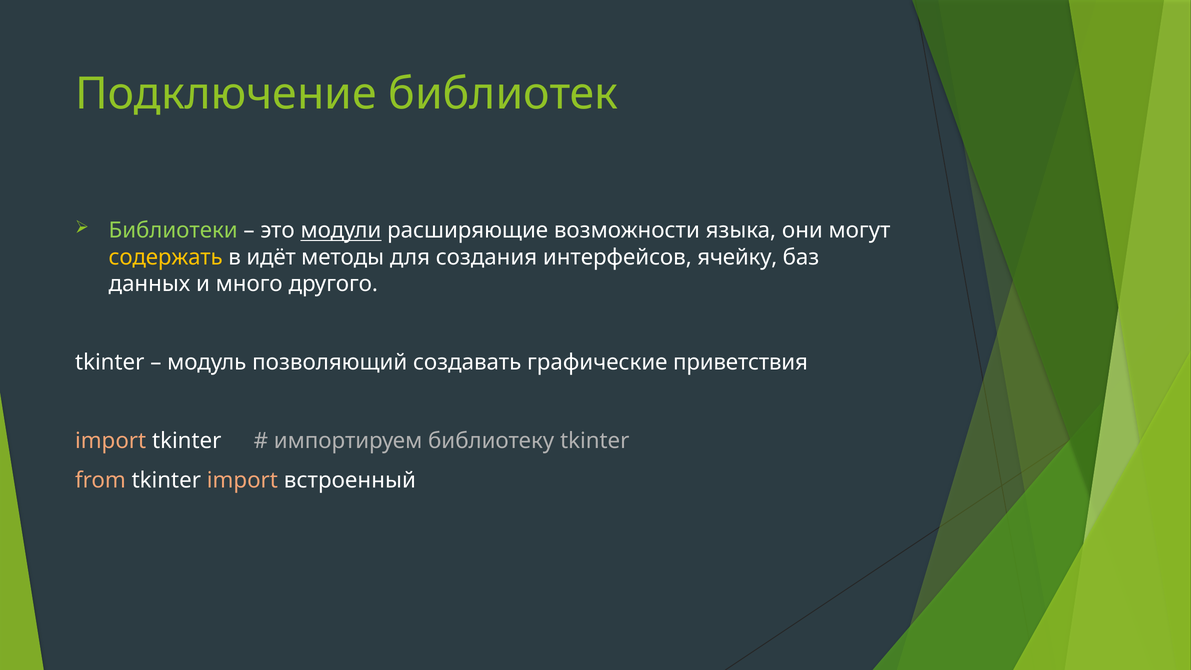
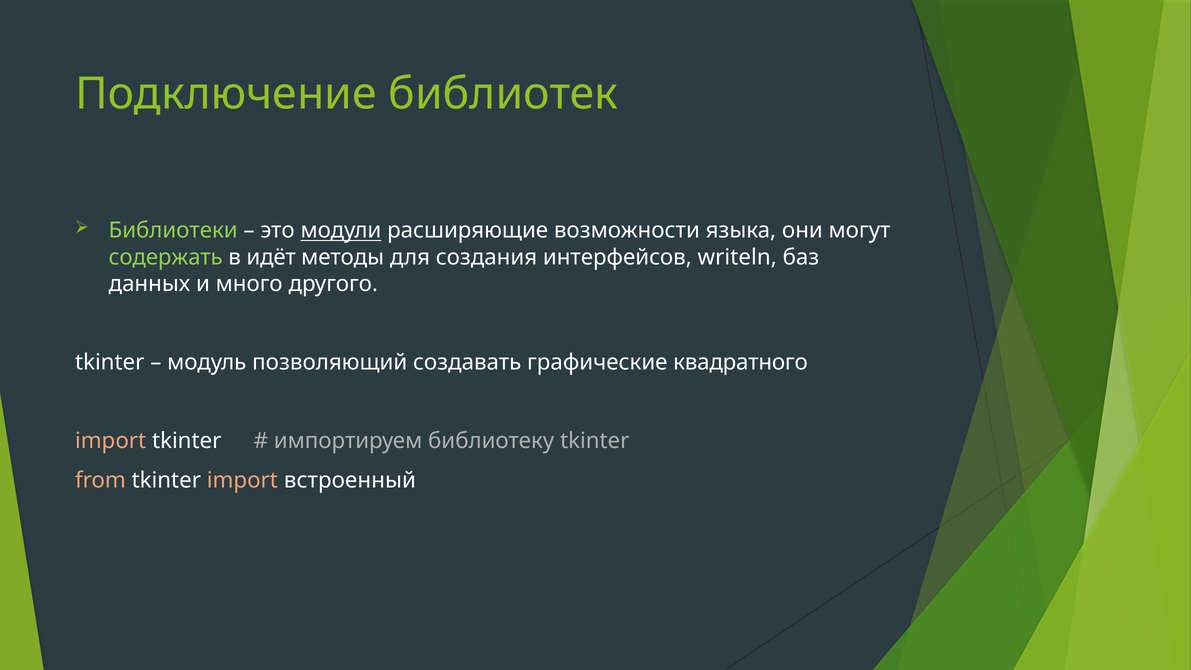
содержать colour: yellow -> light green (166, 257)
ячейку: ячейку -> writeln (737, 257)
приветствия: приветствия -> квадратного (741, 363)
